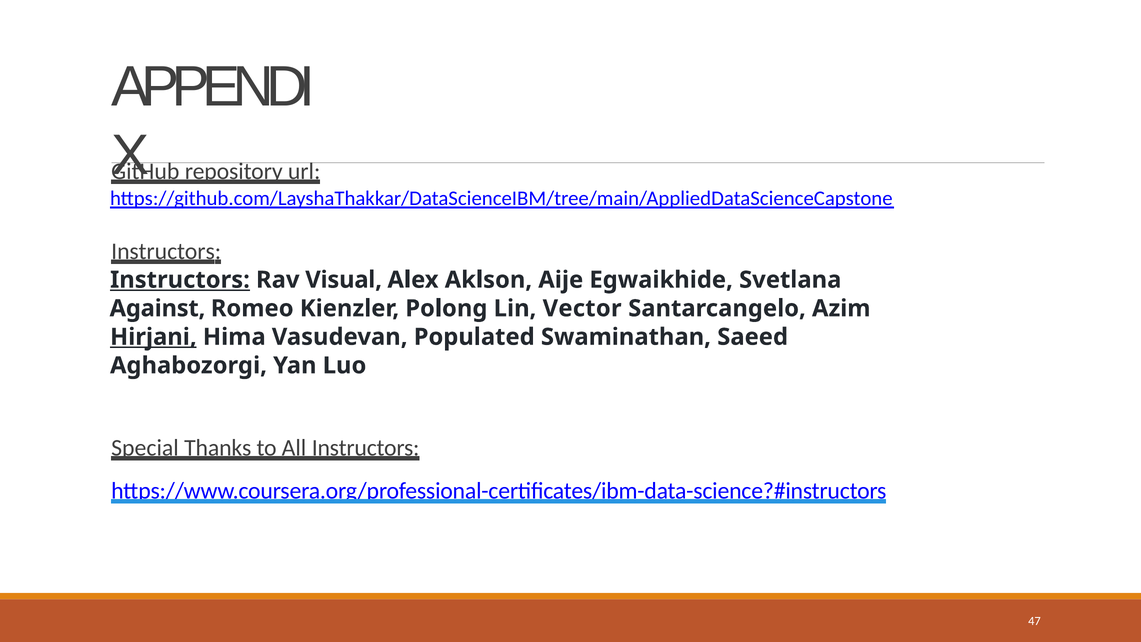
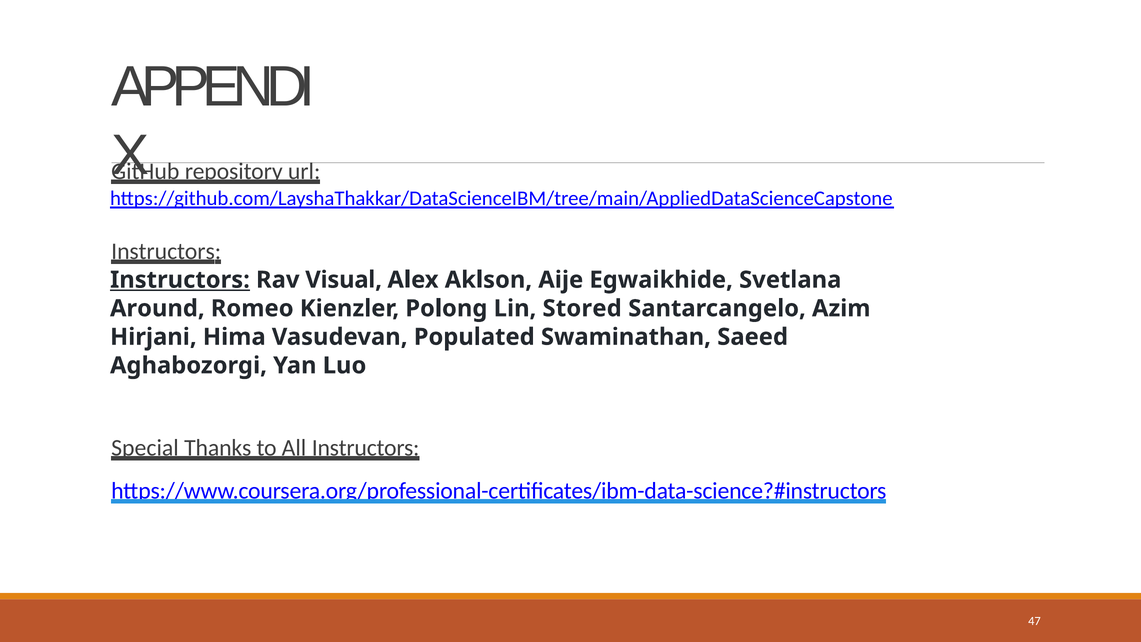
Against: Against -> Around (157, 308)
Vector: Vector -> Stored (582, 308)
Hirjani underline: present -> none (153, 337)
